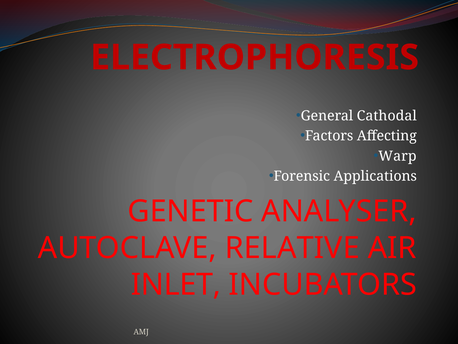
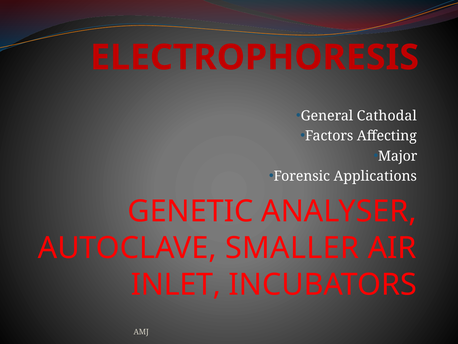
Warp: Warp -> Major (398, 156)
RELATIVE: RELATIVE -> SMALLER (292, 248)
